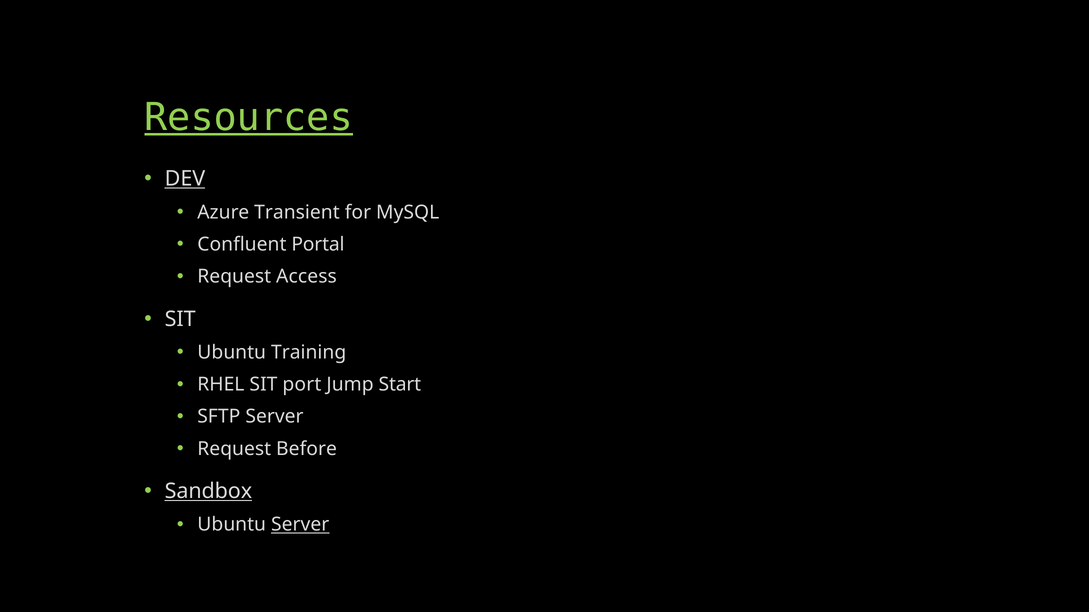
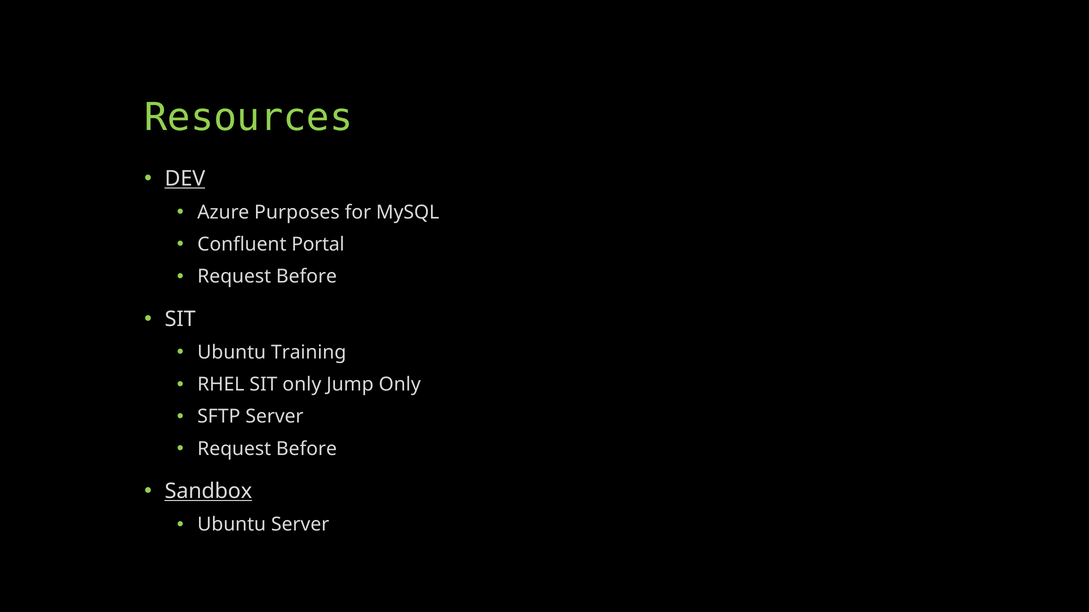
Resources underline: present -> none (249, 118)
Transient: Transient -> Purposes (297, 212)
Access: Access -> Before (307, 277)
SIT port: port -> only (302, 385)
Jump Start: Start -> Only (400, 385)
Server underline: present -> none (300, 525)
